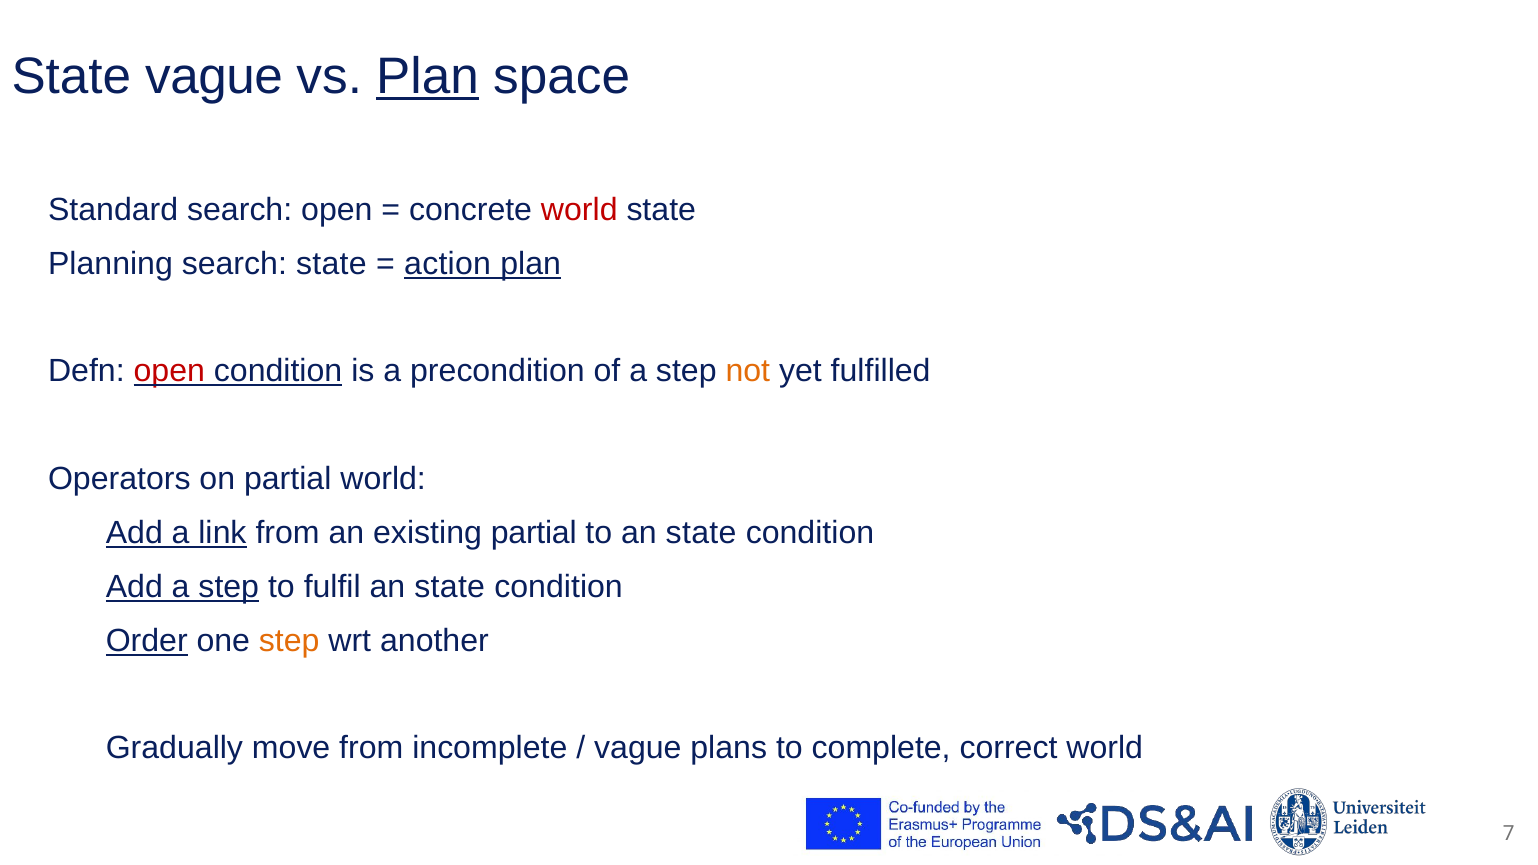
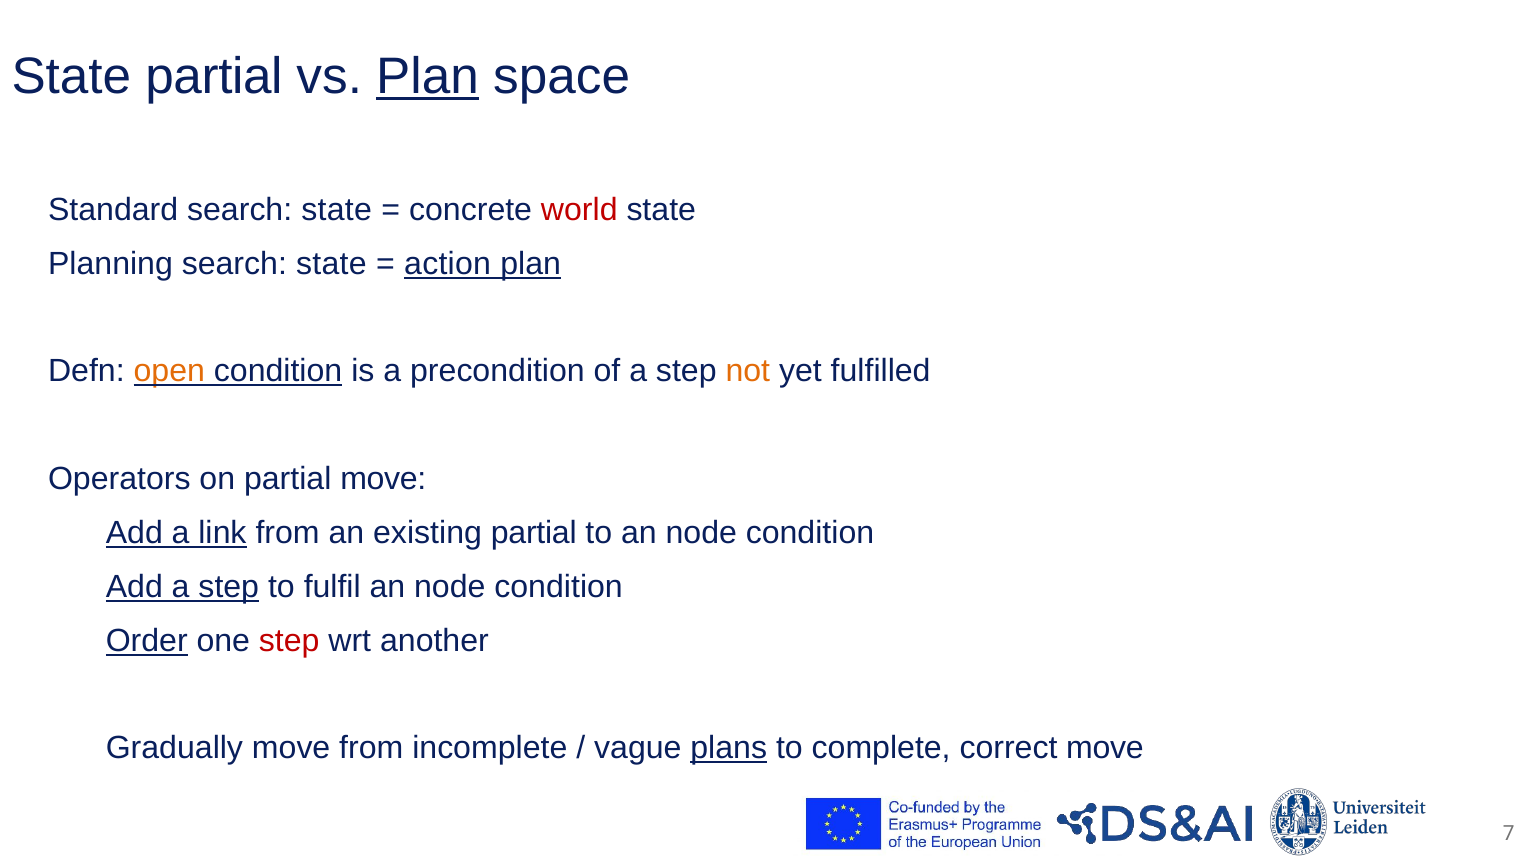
State vague: vague -> partial (214, 77)
Standard search open: open -> state (337, 210)
open colour: red -> orange (169, 371)
partial world: world -> move (383, 479)
to an state: state -> node (701, 533)
fulfil an state: state -> node (450, 587)
step colour: orange -> red (289, 641)
plans underline: none -> present (729, 748)
correct world: world -> move (1105, 748)
